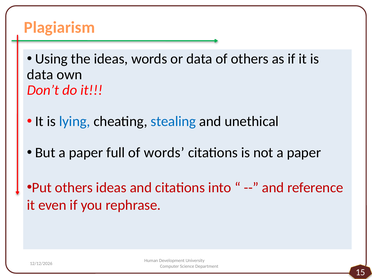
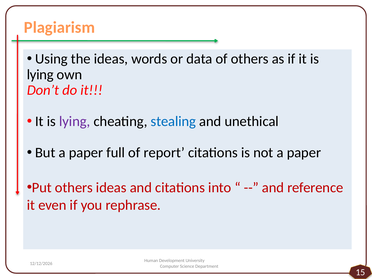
data: data -> lying (40, 75)
lying colour: blue -> purple (75, 121)
of words: words -> report (164, 153)
